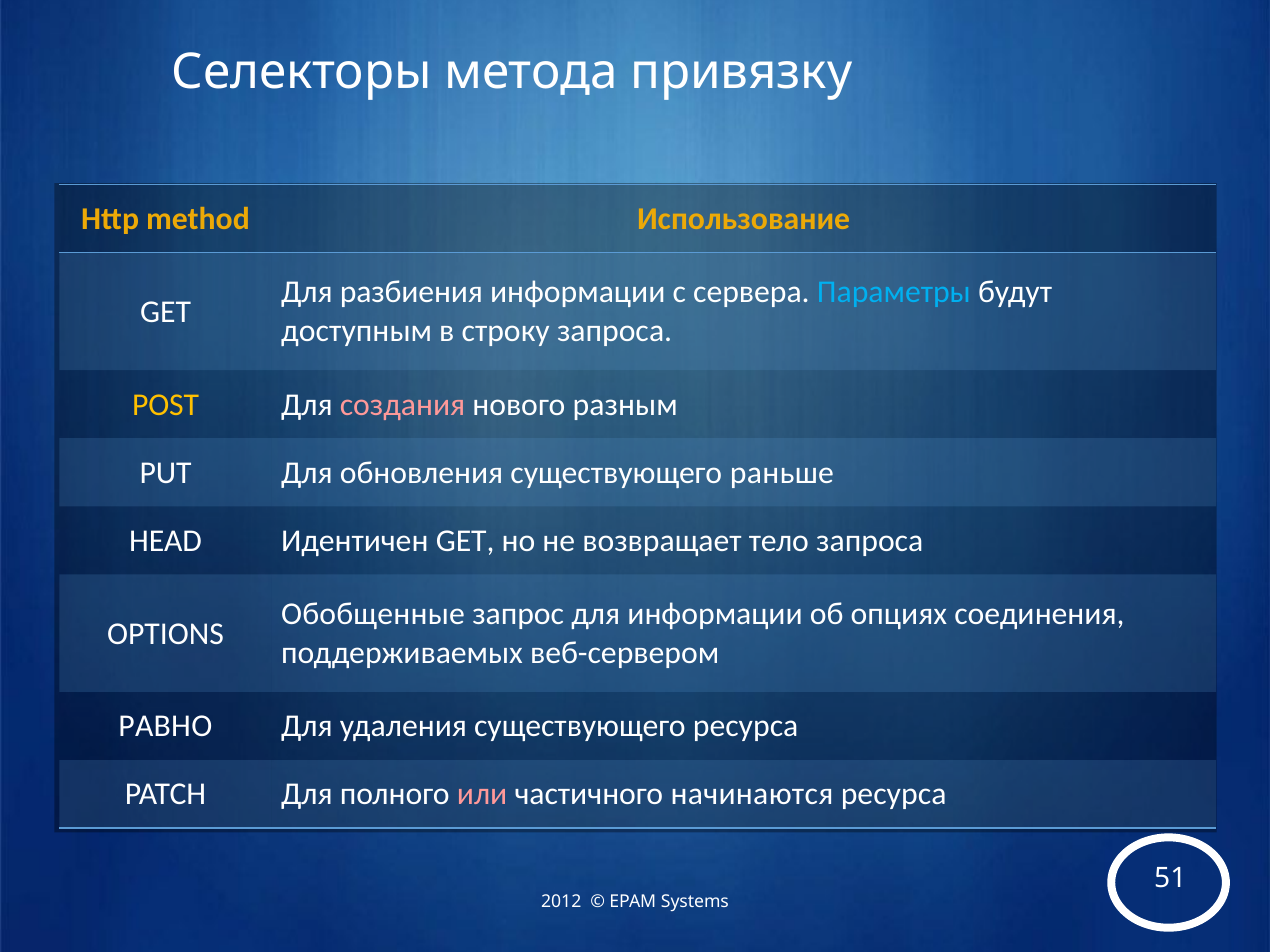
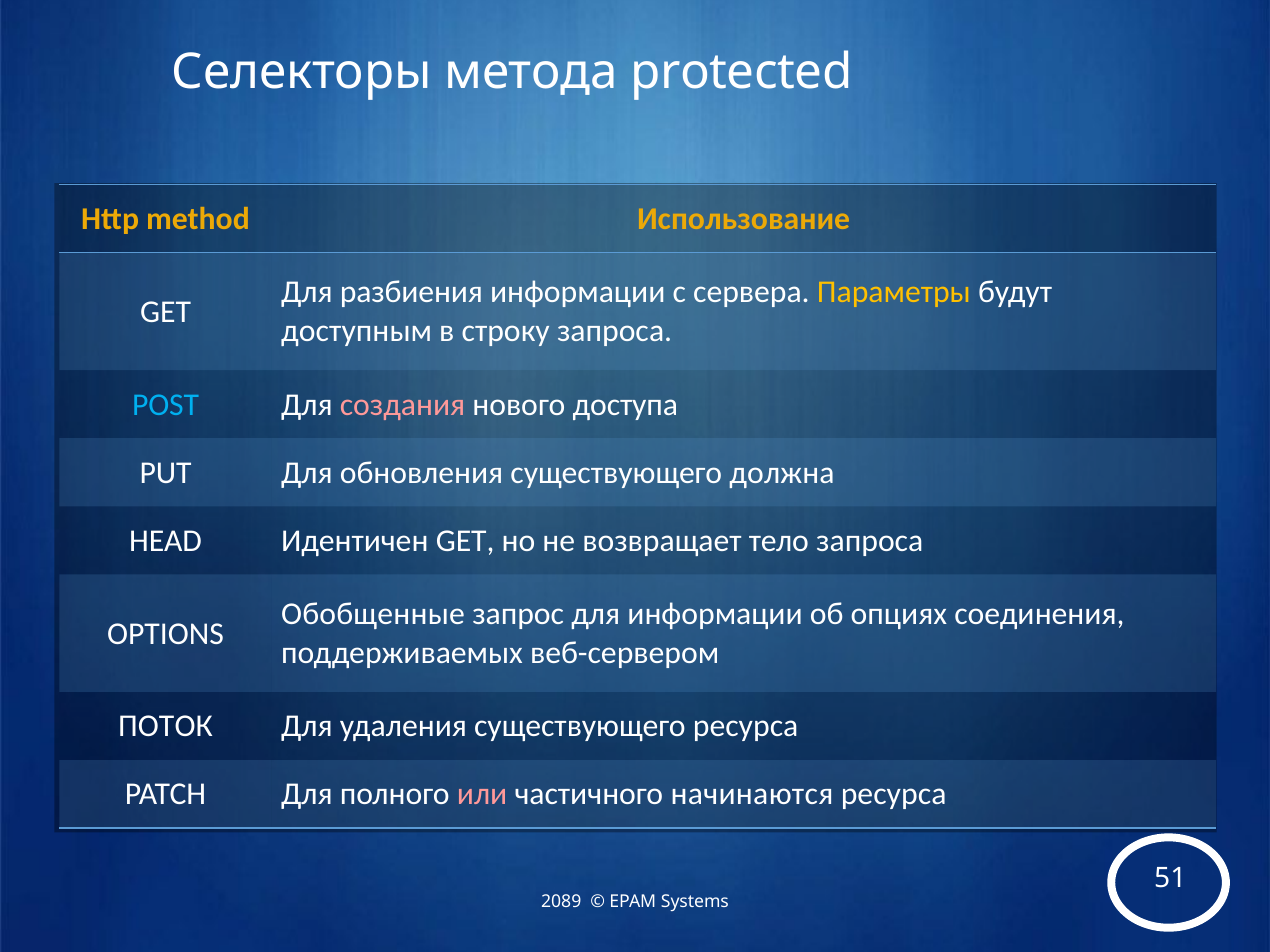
привязку: привязку -> protected (741, 72)
Параметры colour: light blue -> yellow (894, 293)
POST colour: yellow -> light blue (166, 405)
разным: разным -> доступа (625, 405)
раньше: раньше -> должна (782, 473)
РАВНО: РАВНО -> ПОТОК (165, 727)
2012: 2012 -> 2089 (561, 902)
